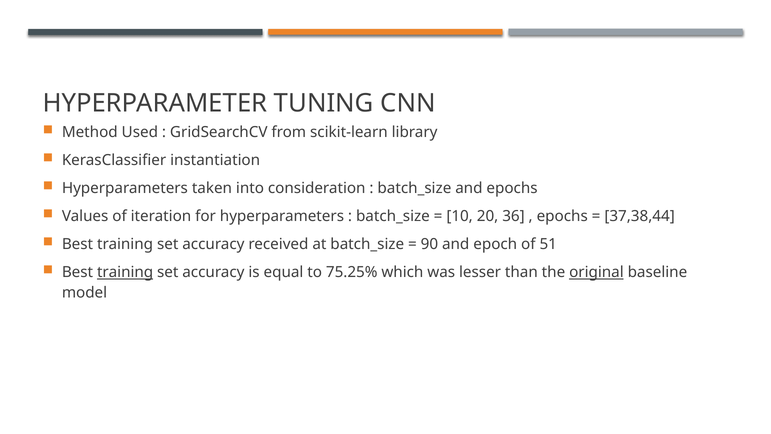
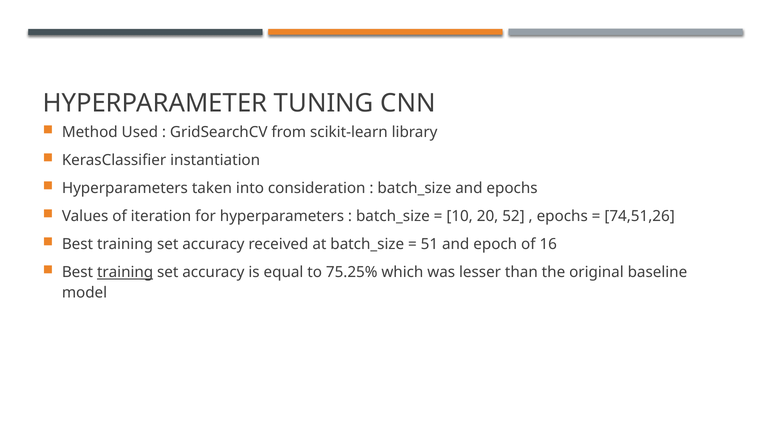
36: 36 -> 52 (513, 216)
37,38,44: 37,38,44 -> 74,51,26 (640, 216)
90: 90 -> 51 (429, 244)
51: 51 -> 16 (548, 244)
original underline: present -> none (596, 272)
